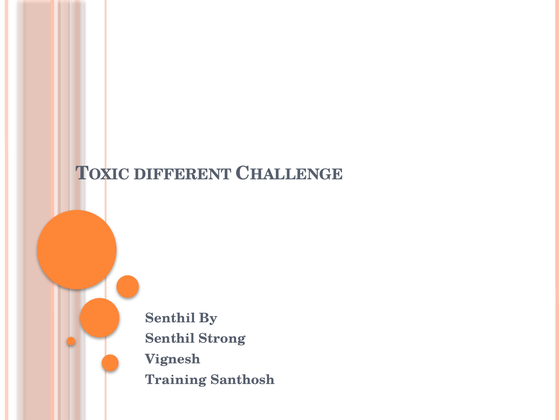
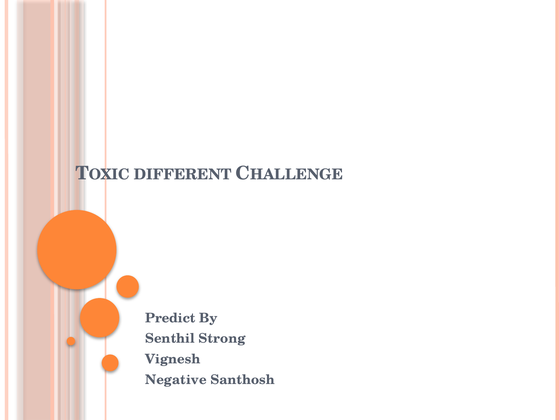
Senthil: Senthil -> Predict (170, 317)
Training: Training -> Negative (176, 379)
